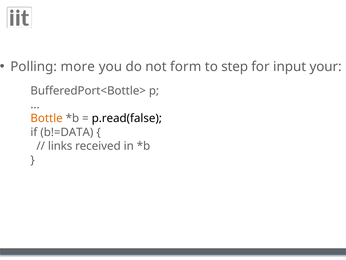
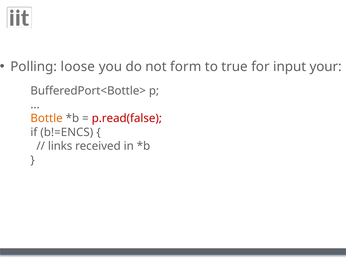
more: more -> loose (78, 67)
step: step -> true (235, 67)
p.read(false colour: black -> red (127, 118)
b!=DATA: b!=DATA -> b!=ENCS (67, 132)
